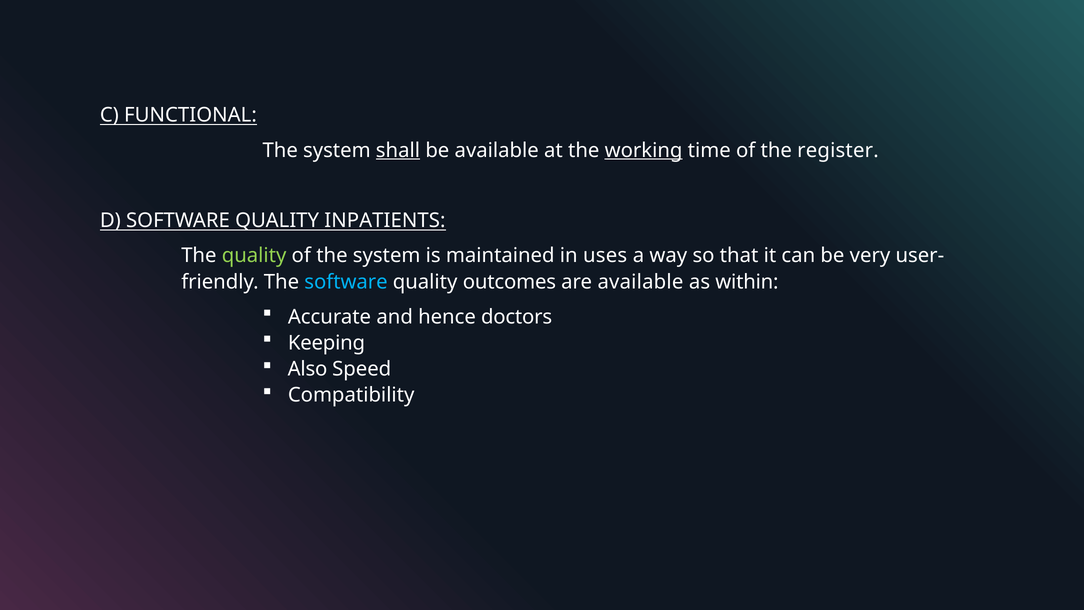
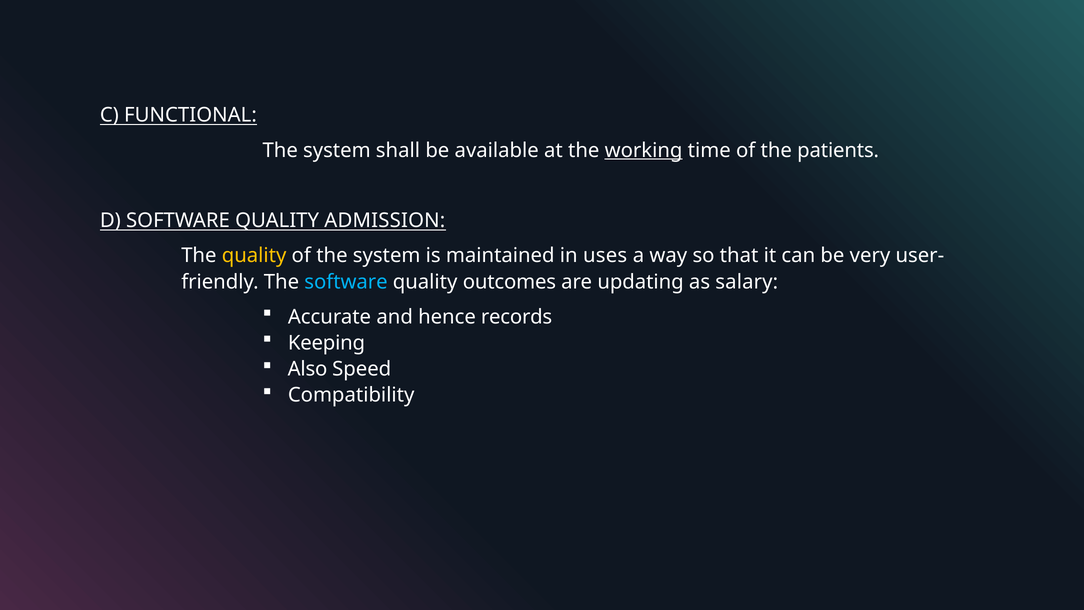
shall underline: present -> none (398, 150)
register: register -> patients (838, 150)
INPATIENTS: INPATIENTS -> ADMISSION (385, 221)
quality colour: light green -> yellow (254, 256)
are available: available -> updating (641, 282)
within: within -> salary (747, 282)
doctors: doctors -> records (517, 317)
